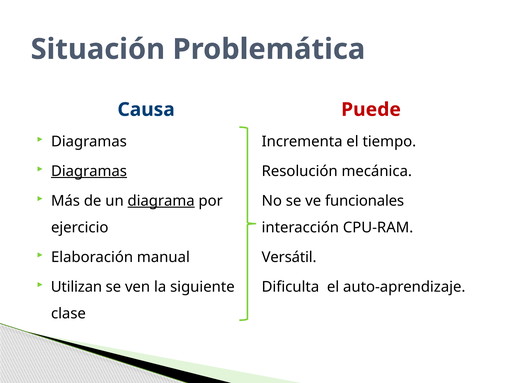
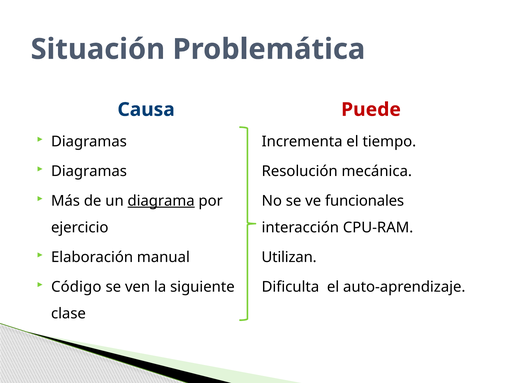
Diagramas underline: present -> none (89, 171)
Versátil: Versátil -> Utilizan (289, 257)
Utilizan: Utilizan -> Código (76, 287)
